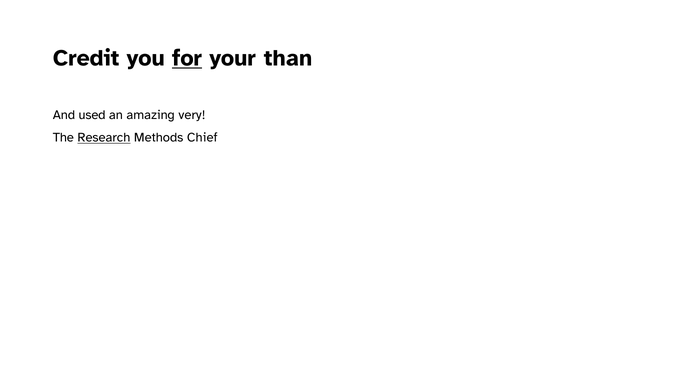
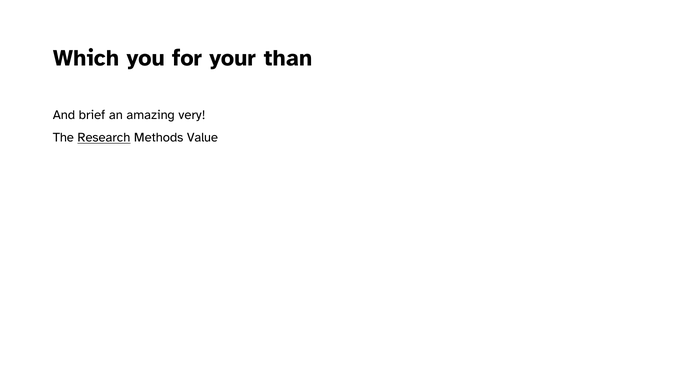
Credit: Credit -> Which (86, 58)
for underline: present -> none (187, 58)
used: used -> brief (92, 115)
Chief: Chief -> Value (202, 138)
